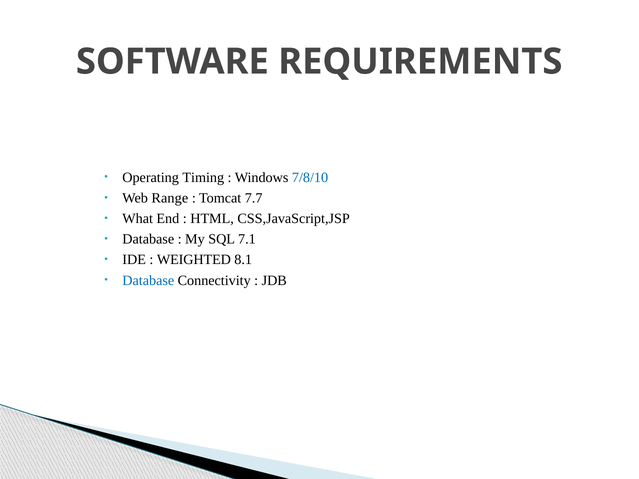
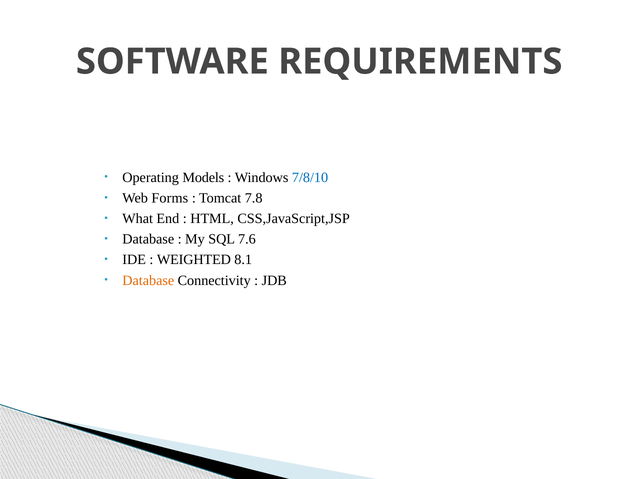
Timing: Timing -> Models (203, 178)
Range: Range -> Forms (170, 198)
7.7: 7.7 -> 7.8 (254, 198)
7.1: 7.1 -> 7.6 (247, 239)
Database colour: blue -> orange (148, 280)
